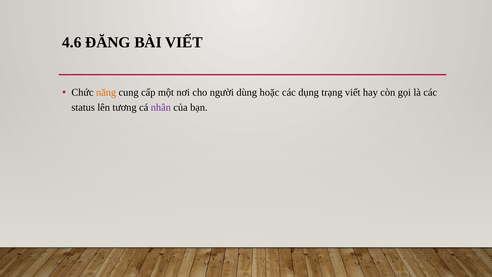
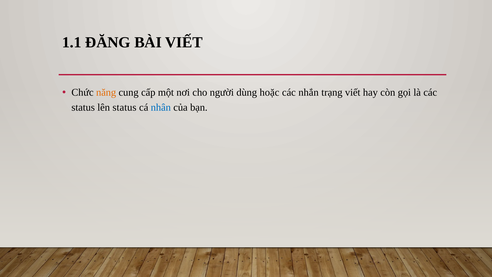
4.6: 4.6 -> 1.1 (72, 43)
dụng: dụng -> nhắn (309, 93)
lên tương: tương -> status (124, 107)
nhân colour: purple -> blue (161, 107)
